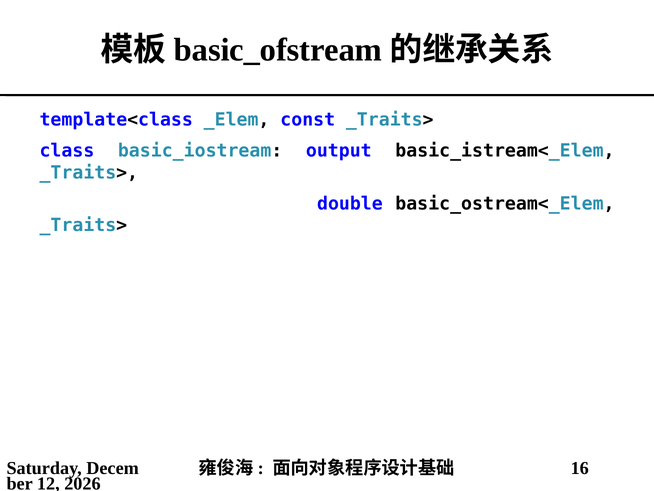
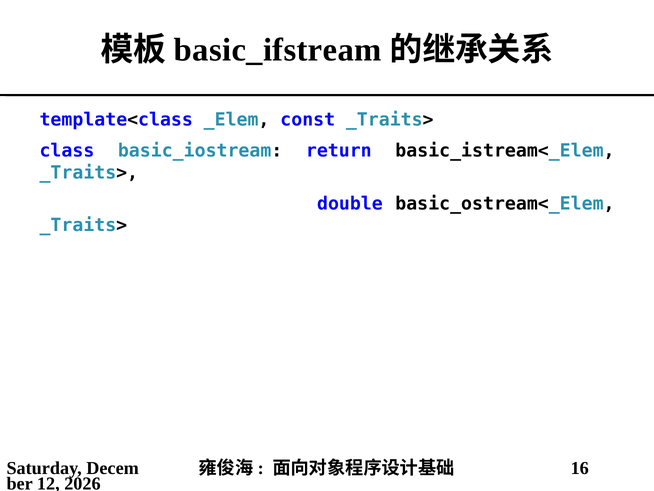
basic_ofstream: basic_ofstream -> basic_ifstream (278, 50)
output: output -> return (339, 151)
